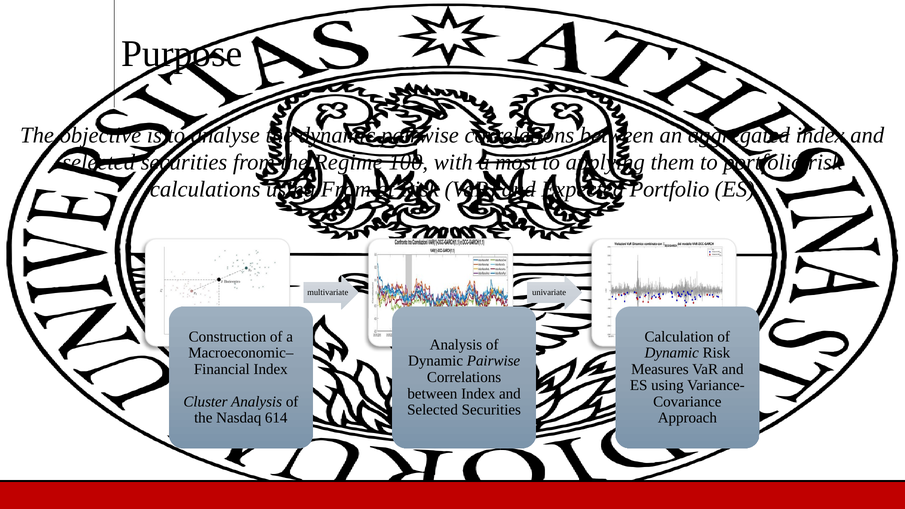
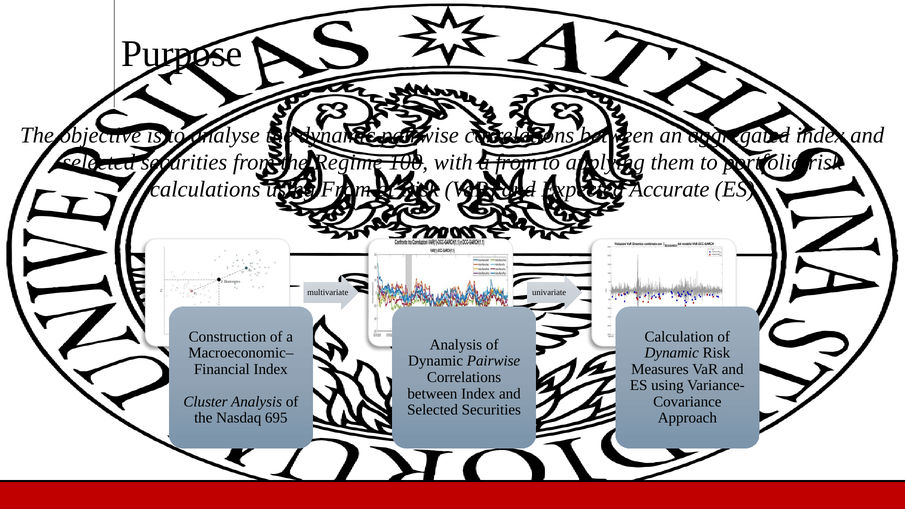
a most: most -> from (516, 162)
Expected Portfolio: Portfolio -> Accurate (669, 190)
614: 614 -> 695 (276, 418)
